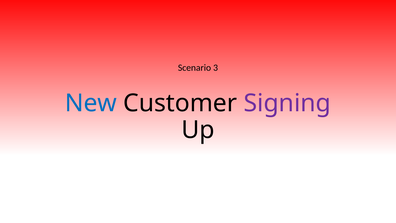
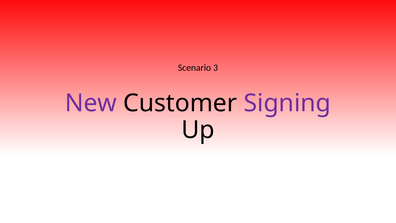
New colour: blue -> purple (91, 103)
